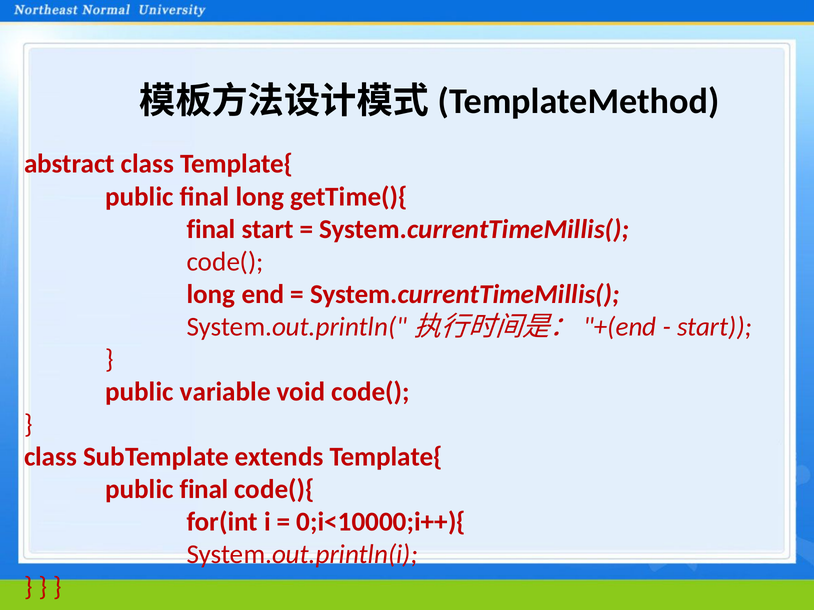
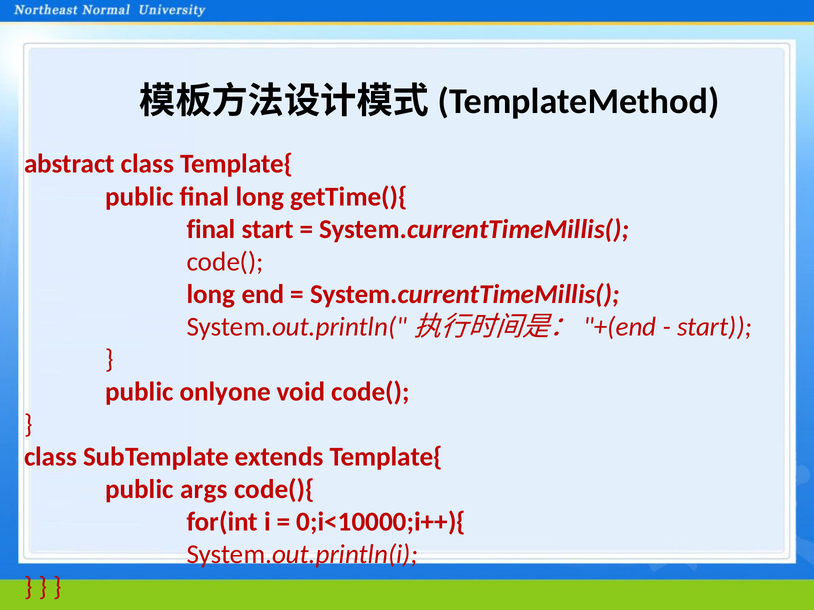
variable: variable -> onlyone (225, 392)
final: final -> args (204, 490)
